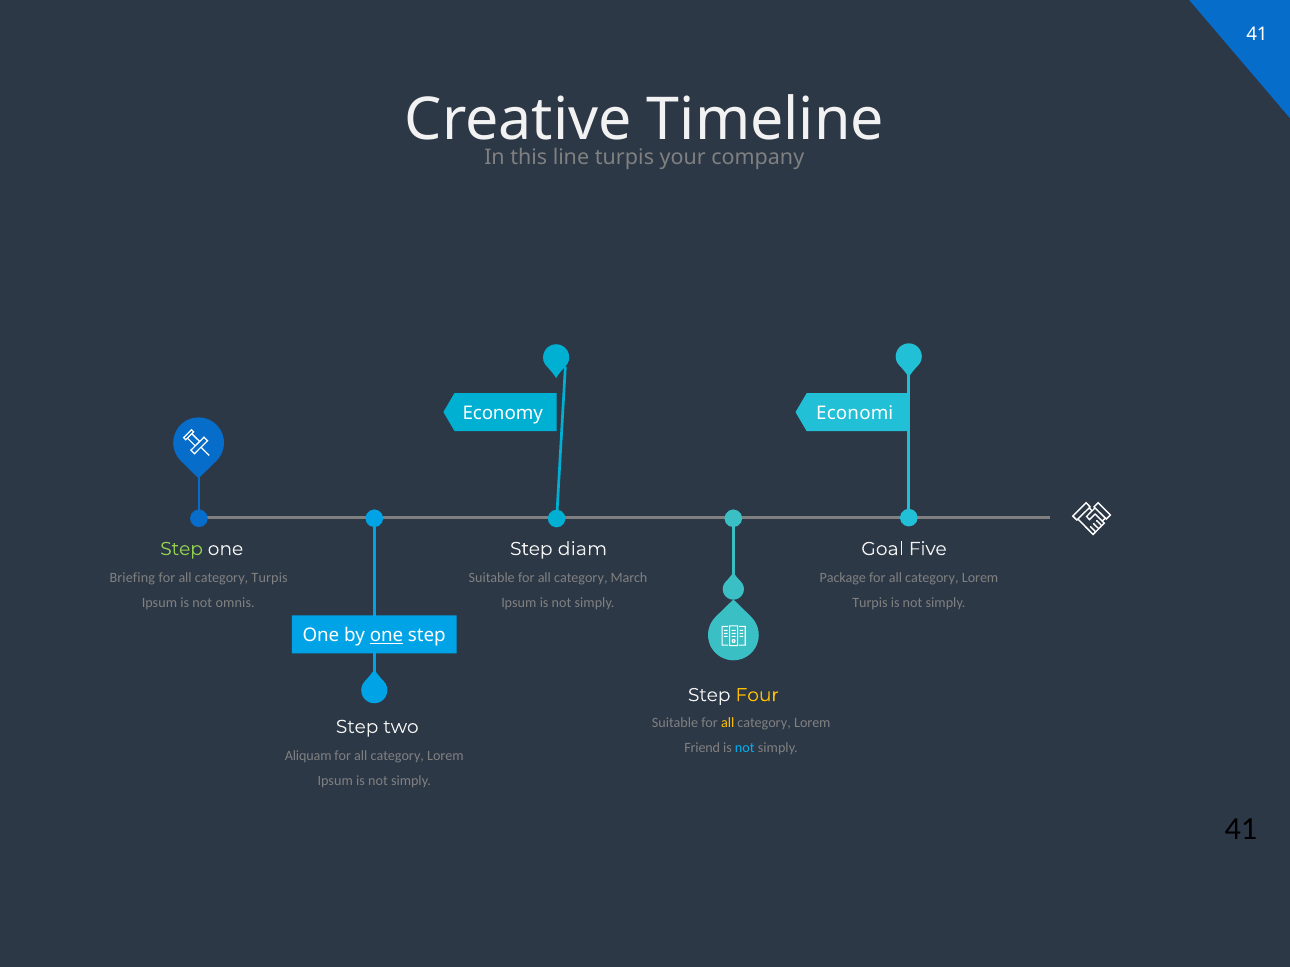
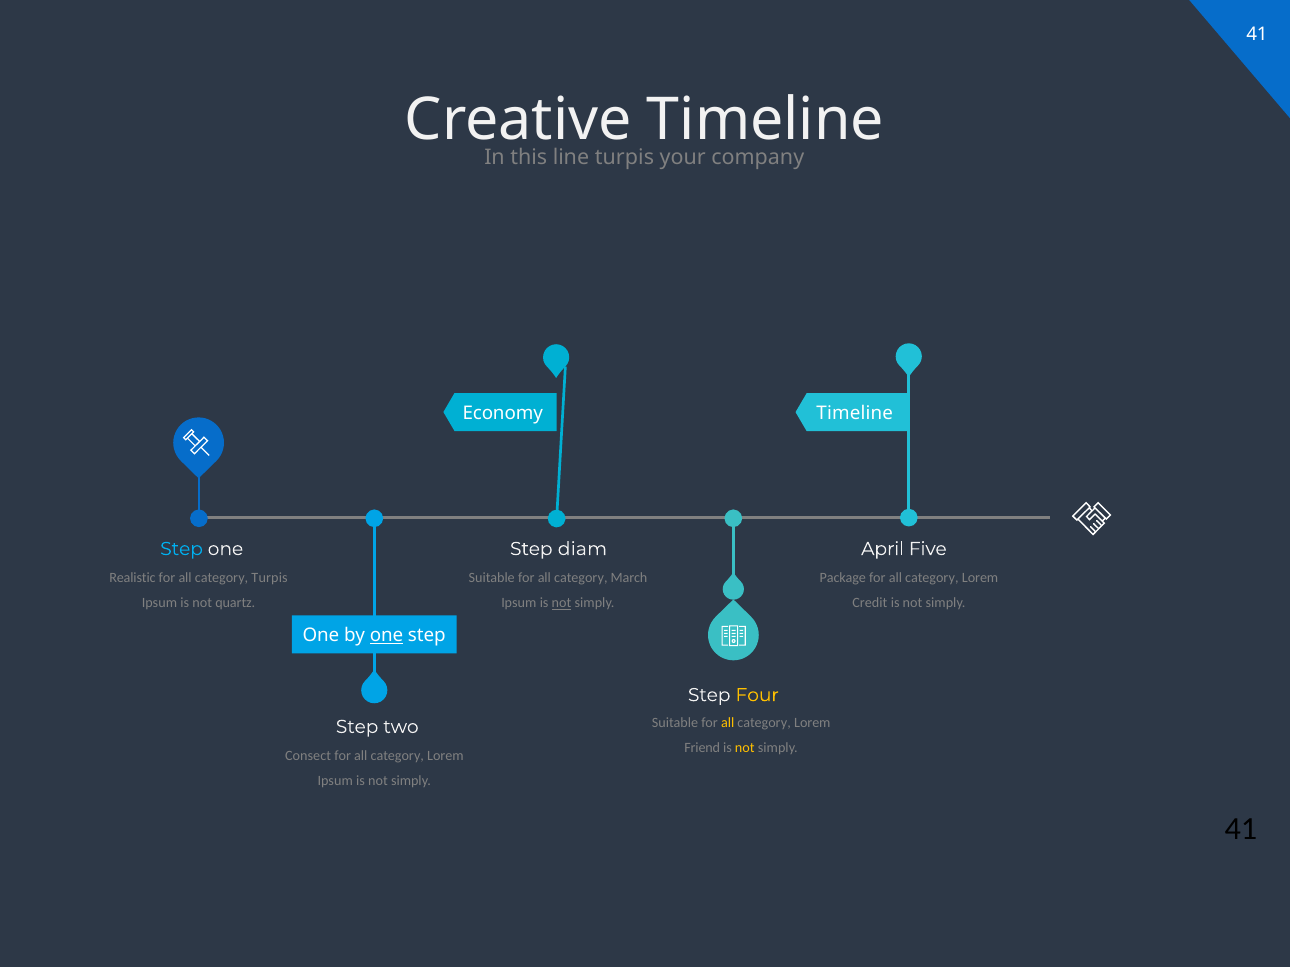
Economi: Economi -> Timeline (855, 414)
Step colour: light green -> light blue (182, 549)
Goal: Goal -> April (883, 549)
Briefing: Briefing -> Realistic (132, 578)
omnis: omnis -> quartz (235, 603)
not underline: none -> present (561, 603)
Turpis: Turpis -> Credit (870, 603)
not colour: light blue -> yellow (745, 749)
Aliquam: Aliquam -> Consect (308, 756)
